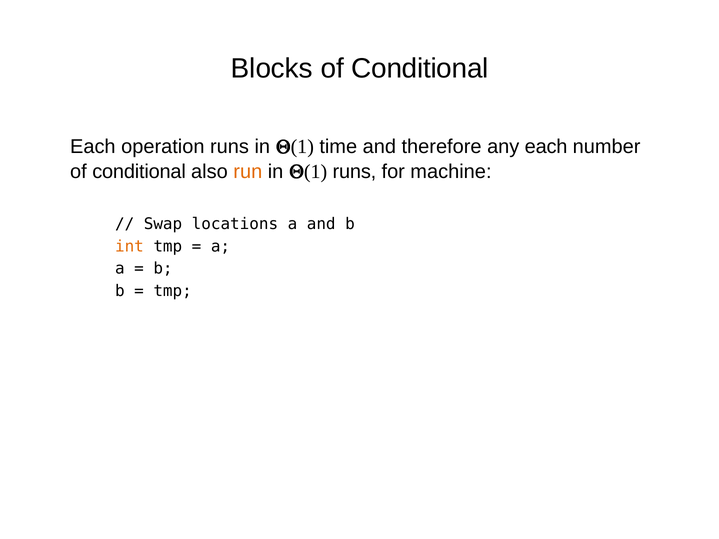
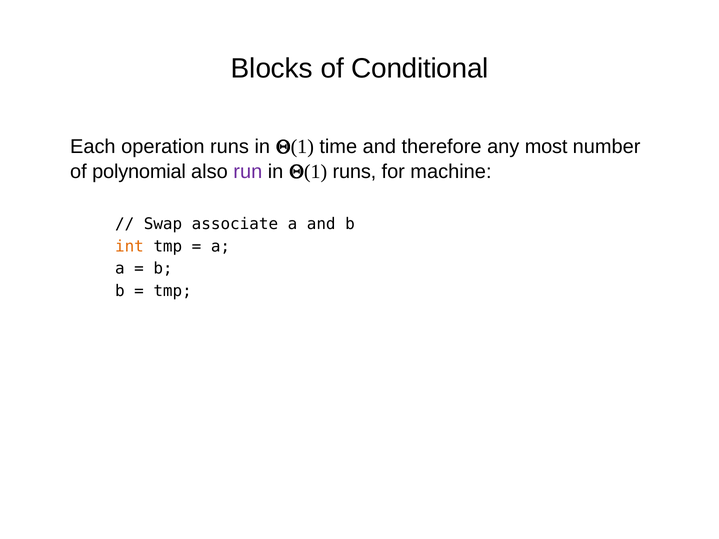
any each: each -> most (546, 147)
conditional: conditional -> polynomial (139, 172)
run colour: orange -> purple (248, 172)
locations: locations -> associate (235, 224)
